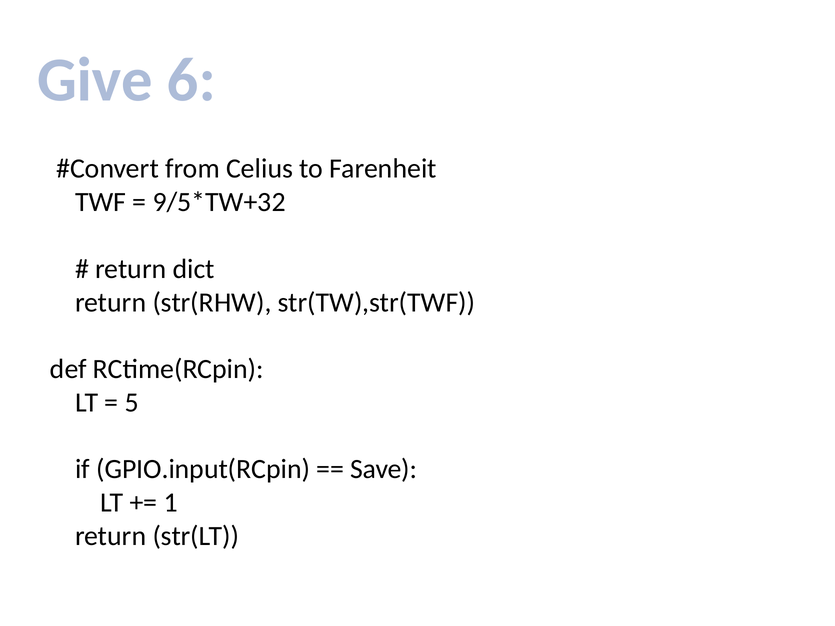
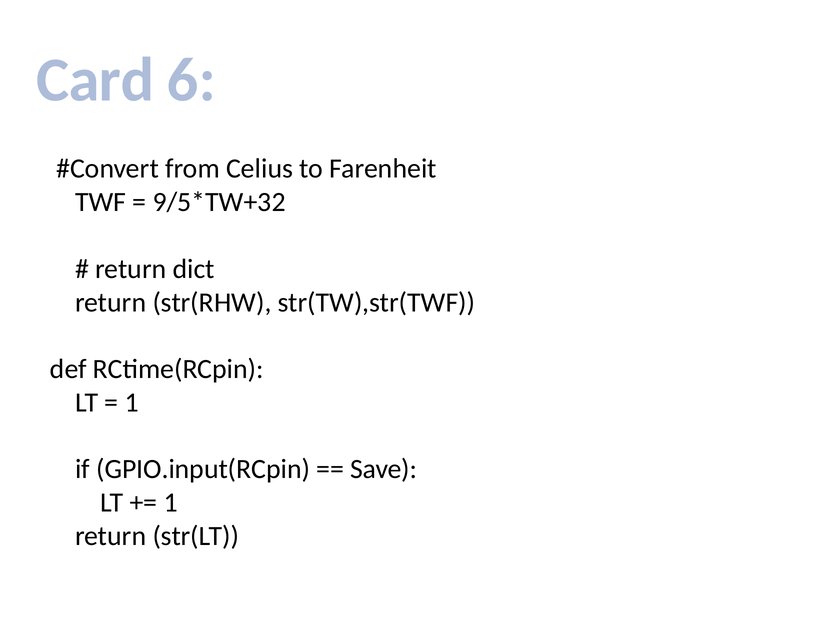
Give: Give -> Card (95, 80)
5: 5 -> 1 (132, 403)
